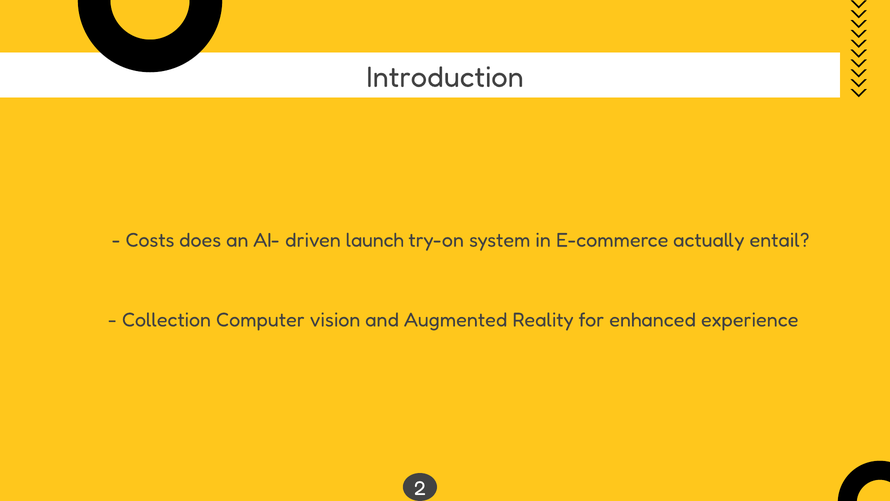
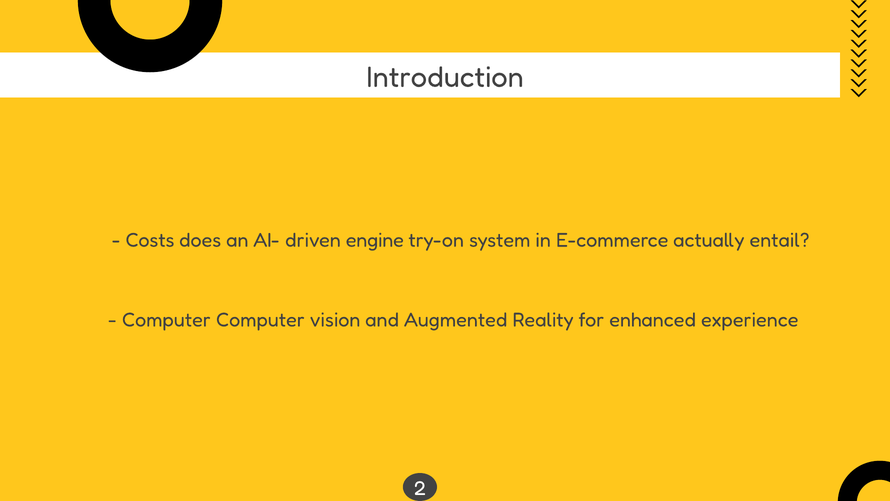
launch: launch -> engine (375, 240)
Collection: Collection -> Computer (166, 320)
